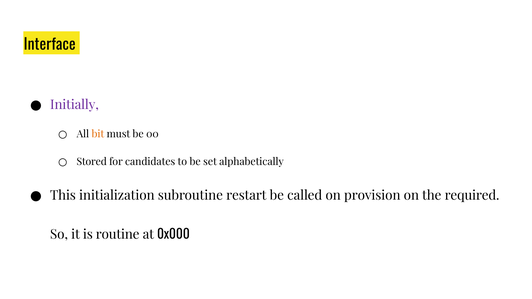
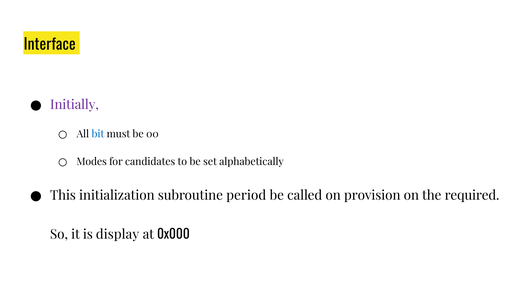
bit colour: orange -> blue (98, 134)
Stored: Stored -> Modes (92, 162)
restart: restart -> period (246, 196)
routine: routine -> display (118, 235)
